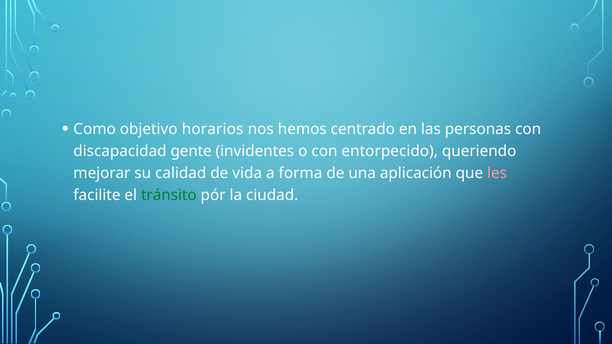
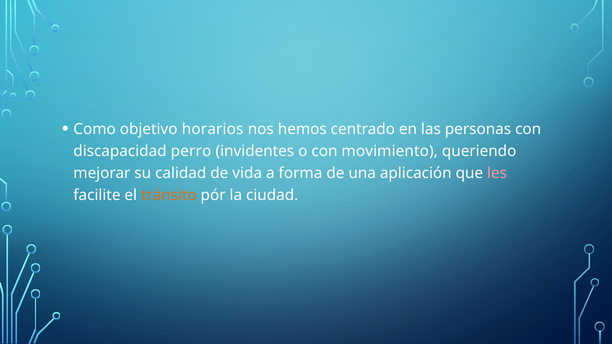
gente: gente -> perro (191, 151)
entorpecido: entorpecido -> movimiento (390, 151)
tránsito colour: green -> orange (169, 195)
